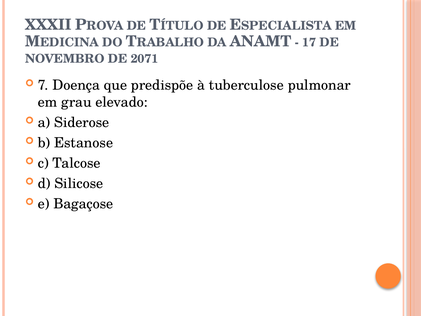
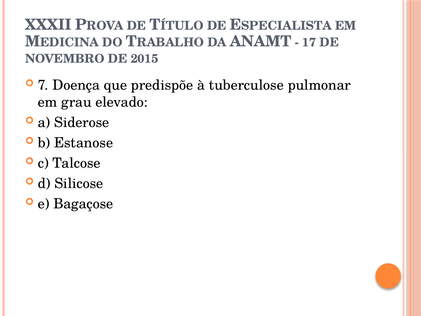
2071: 2071 -> 2015 (145, 59)
